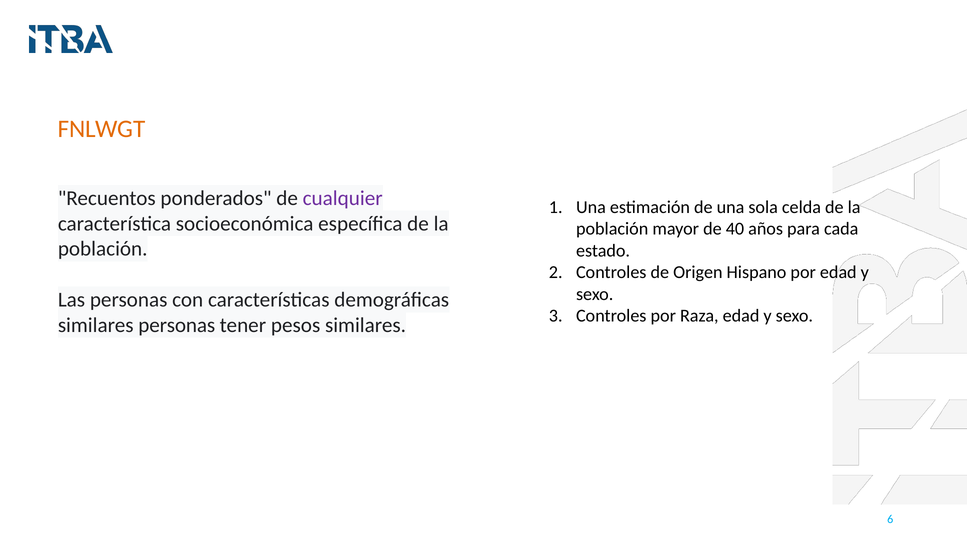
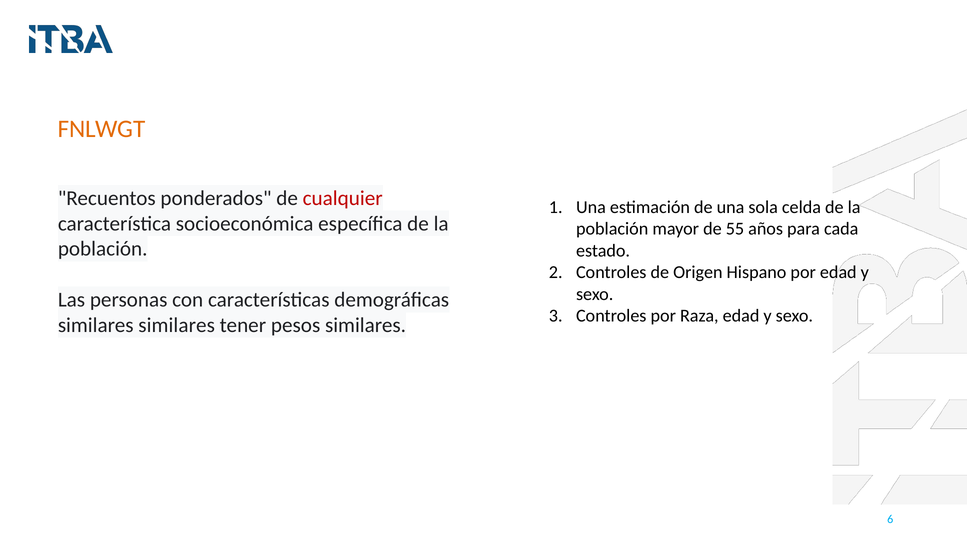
cualquier colour: purple -> red (343, 198)
40: 40 -> 55 (735, 229)
similares personas: personas -> similares (177, 325)
